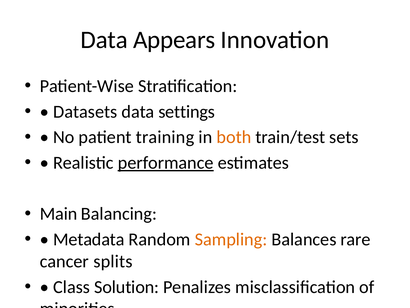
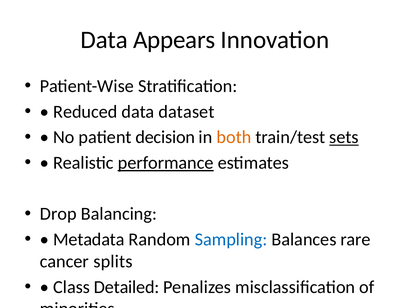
Datasets: Datasets -> Reduced (85, 112)
settings: settings -> dataset (186, 112)
training: training -> decision (165, 137)
sets underline: none -> present (344, 137)
Main: Main -> Drop (58, 214)
Sampling colour: orange -> blue (231, 239)
Solution: Solution -> Detailed (127, 287)
